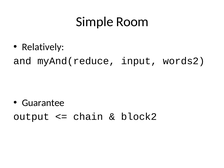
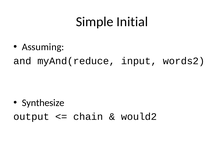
Room: Room -> Initial (132, 22)
Relatively: Relatively -> Assuming (43, 47)
Guarantee: Guarantee -> Synthesize (43, 103)
block2: block2 -> would2 (139, 117)
